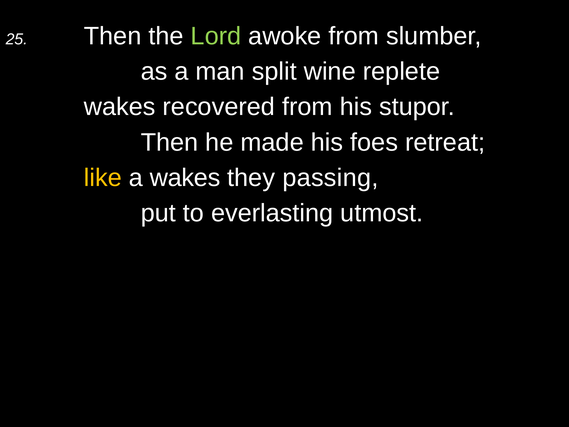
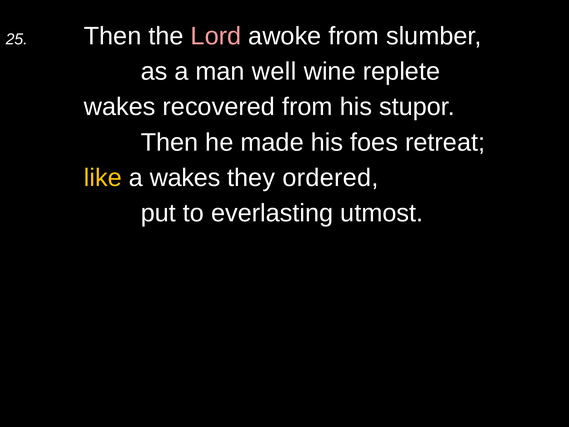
Lord colour: light green -> pink (216, 36)
split: split -> well (274, 71)
passing: passing -> ordered (330, 178)
